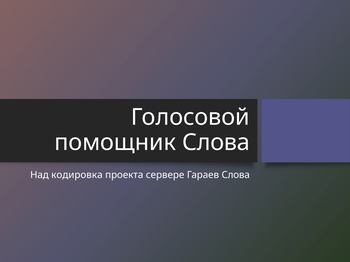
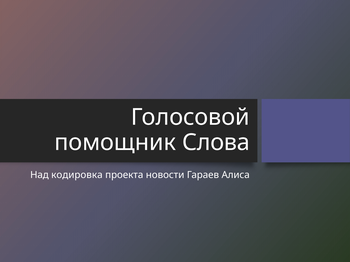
сервере: сервере -> новости (165, 175)
Гараев Слова: Слова -> Алиса (236, 175)
